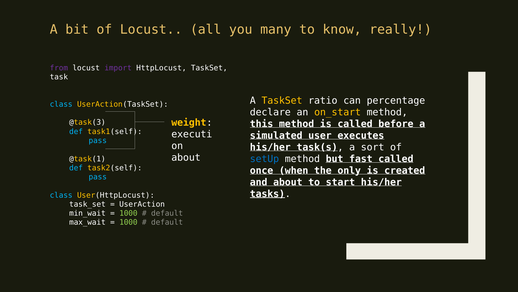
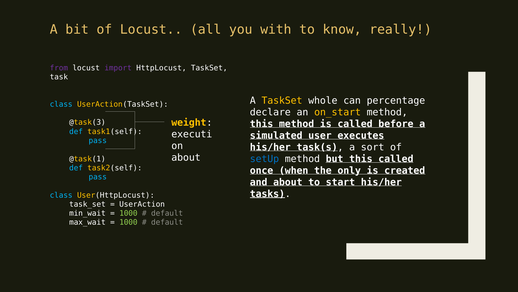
many: many -> with (276, 29)
ratio: ratio -> whole (323, 100)
but fast: fast -> this (361, 159)
